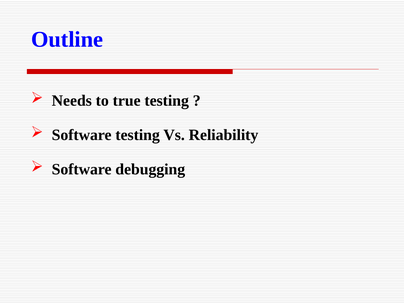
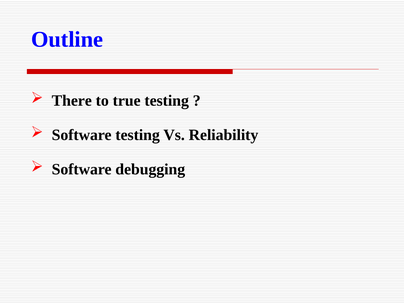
Needs: Needs -> There (72, 101)
